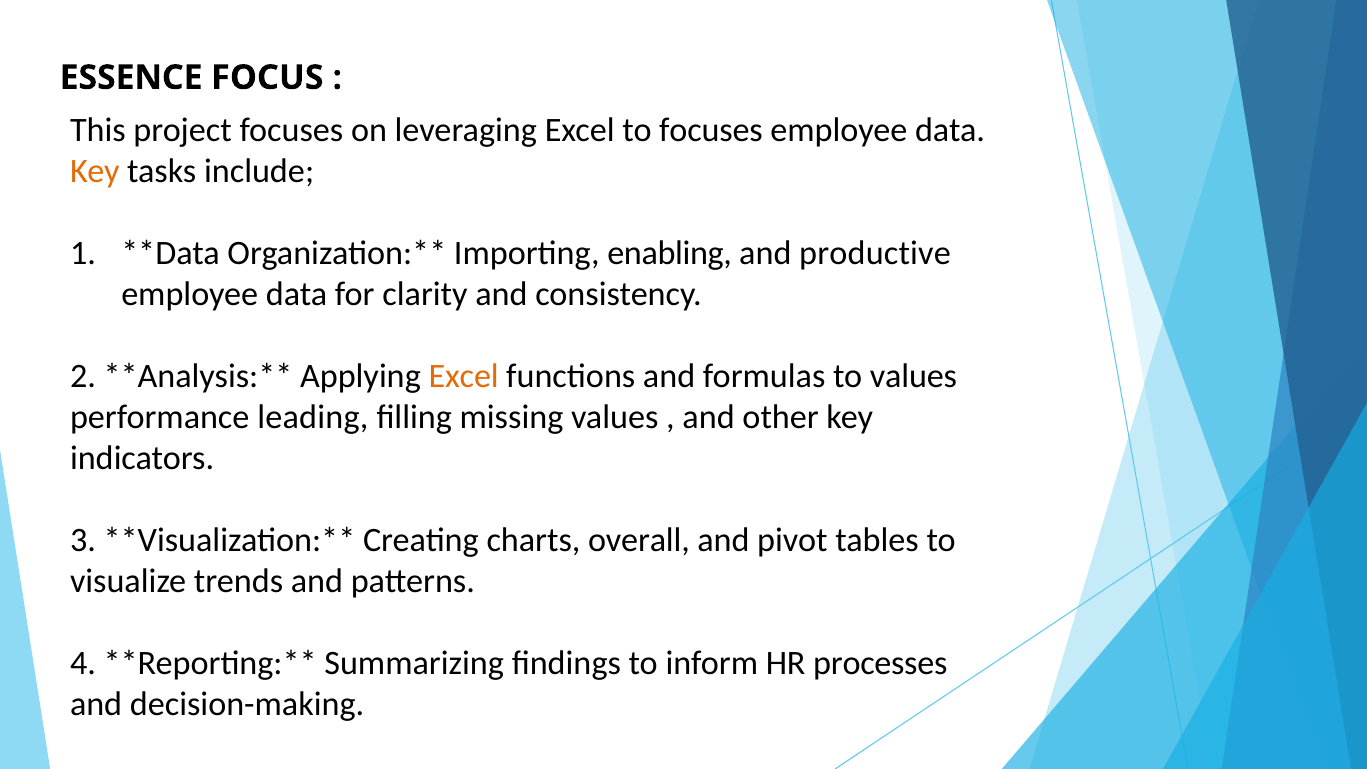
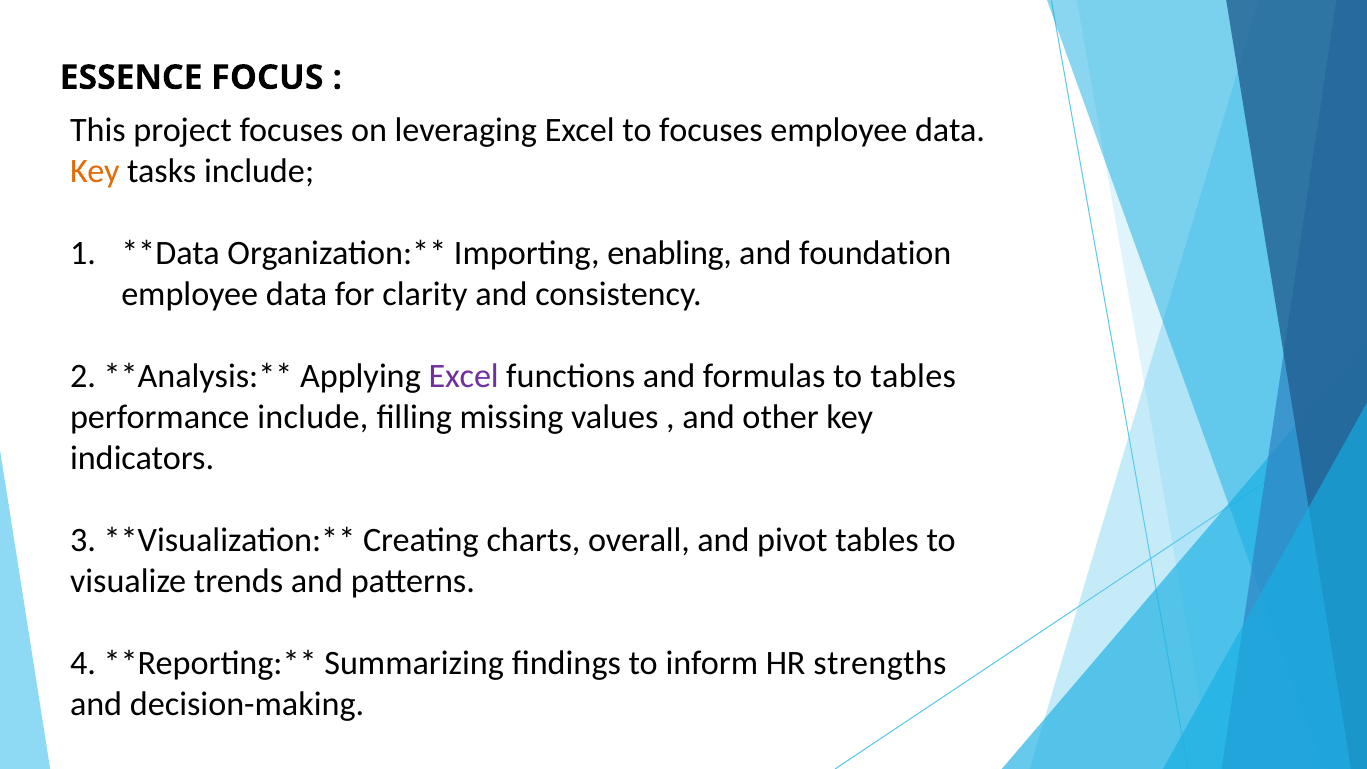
productive: productive -> foundation (875, 254)
Excel colour: orange -> purple (464, 377)
to values: values -> tables (913, 377)
performance leading: leading -> include (313, 418)
processes: processes -> strengths (880, 664)
